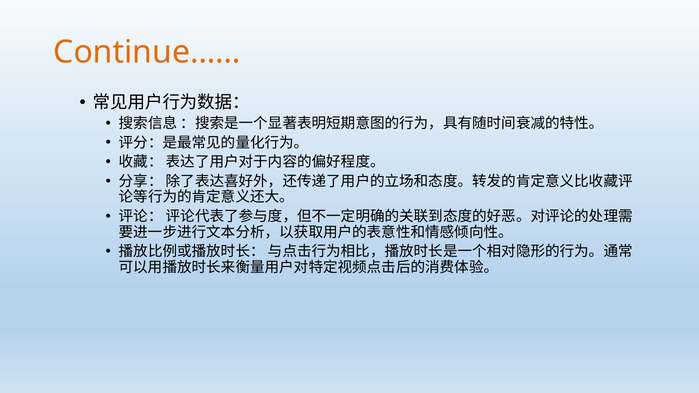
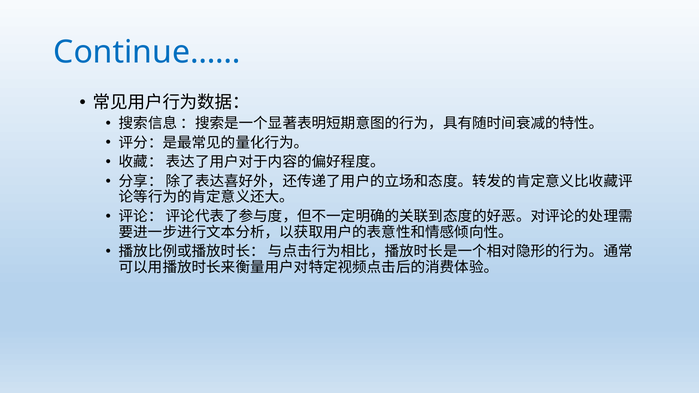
Continue…… colour: orange -> blue (147, 52)
